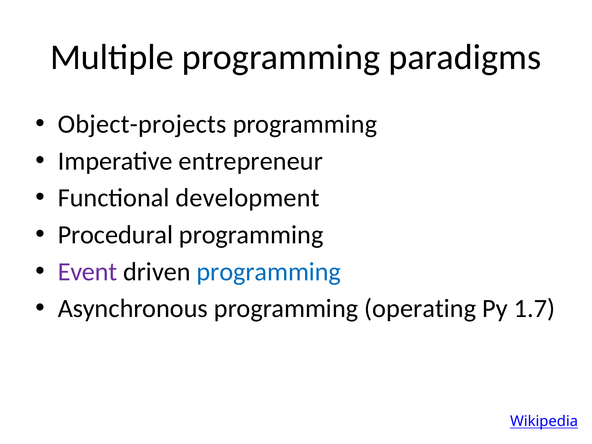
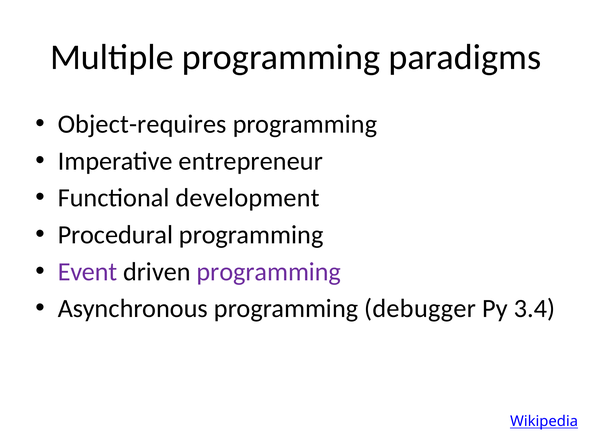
Object-projects: Object-projects -> Object-requires (142, 124)
programming colour: blue -> purple (269, 272)
operating: operating -> debugger (420, 309)
1.7: 1.7 -> 3.4 (534, 309)
